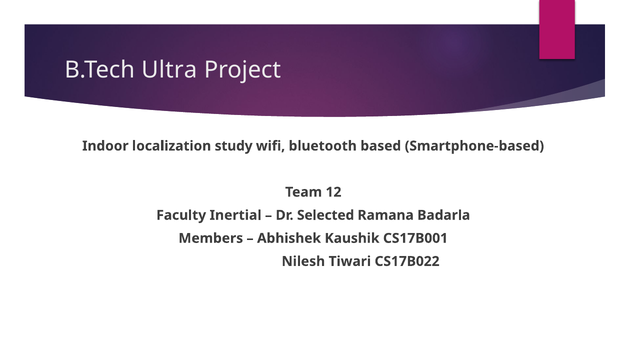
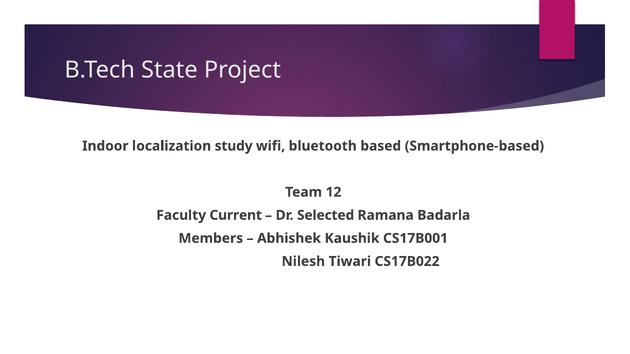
Ultra: Ultra -> State (169, 70)
Inertial: Inertial -> Current (236, 215)
